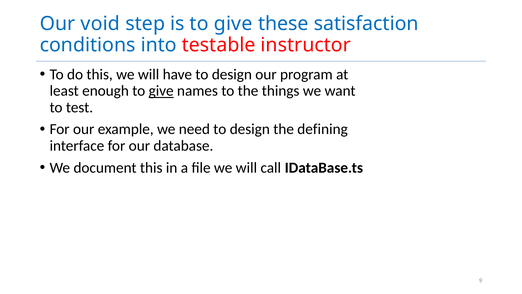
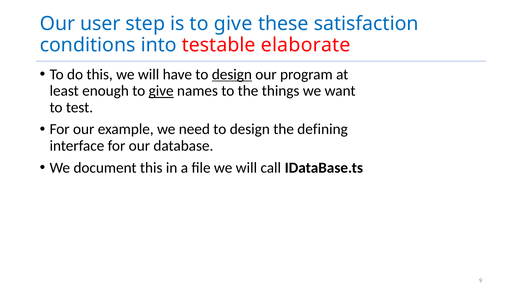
void: void -> user (100, 24)
instructor: instructor -> elaborate (306, 45)
design underline: none -> present (232, 74)
